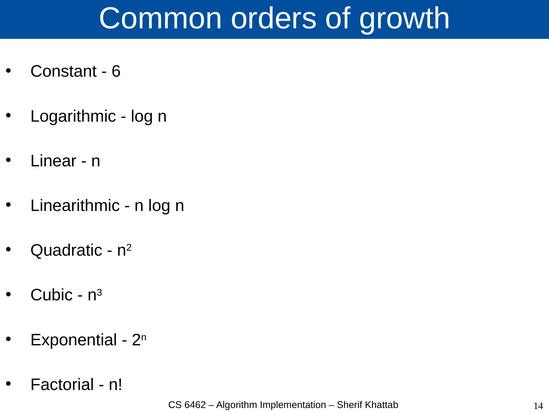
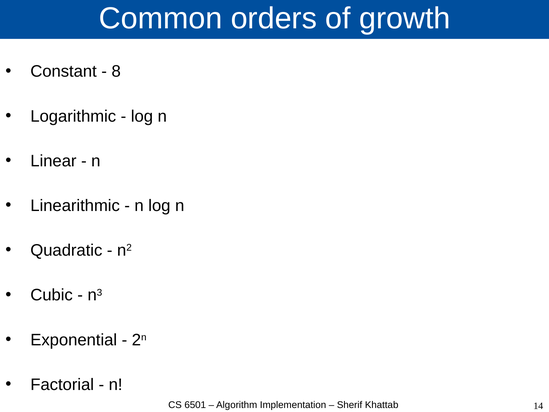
6: 6 -> 8 (116, 71)
6462: 6462 -> 6501 (195, 405)
